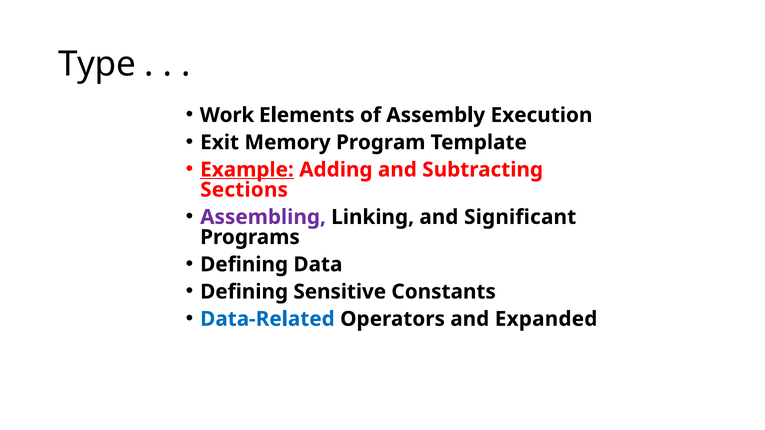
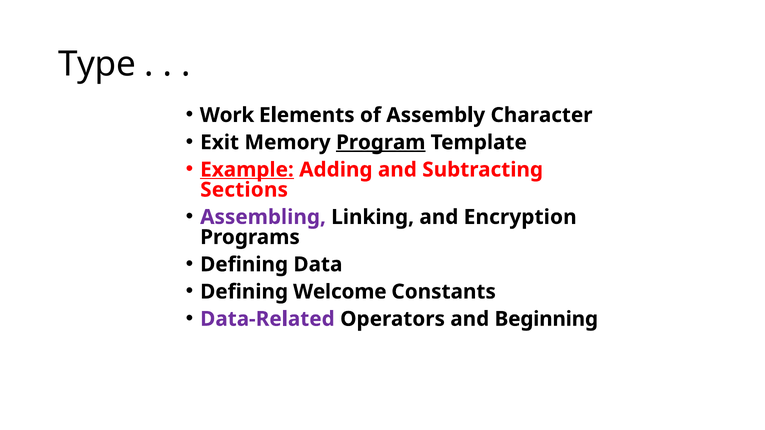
Execution: Execution -> Character (542, 115)
Program underline: none -> present (381, 143)
Significant: Significant -> Encryption (520, 217)
Sensitive: Sensitive -> Welcome (340, 292)
Data-Related colour: blue -> purple (267, 319)
Expanded: Expanded -> Beginning (546, 319)
